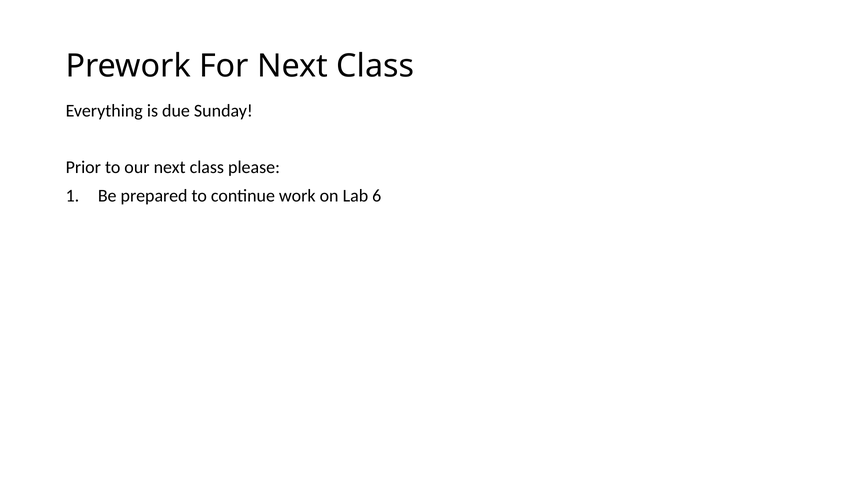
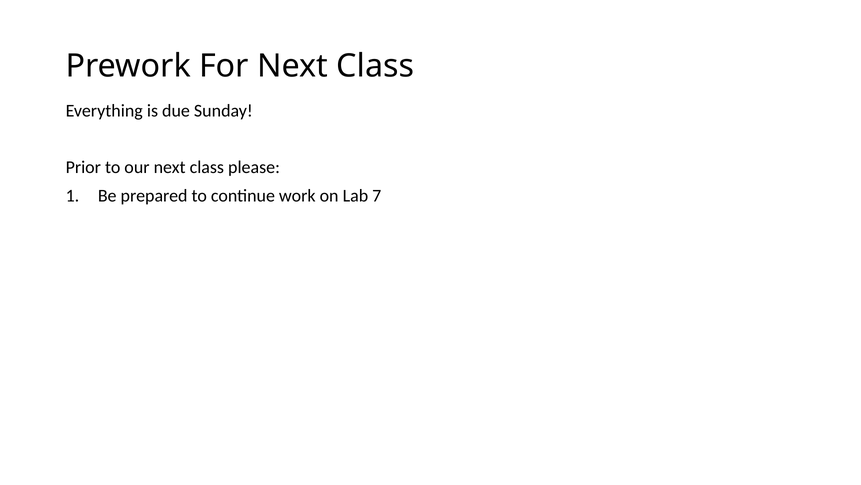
6: 6 -> 7 (377, 196)
